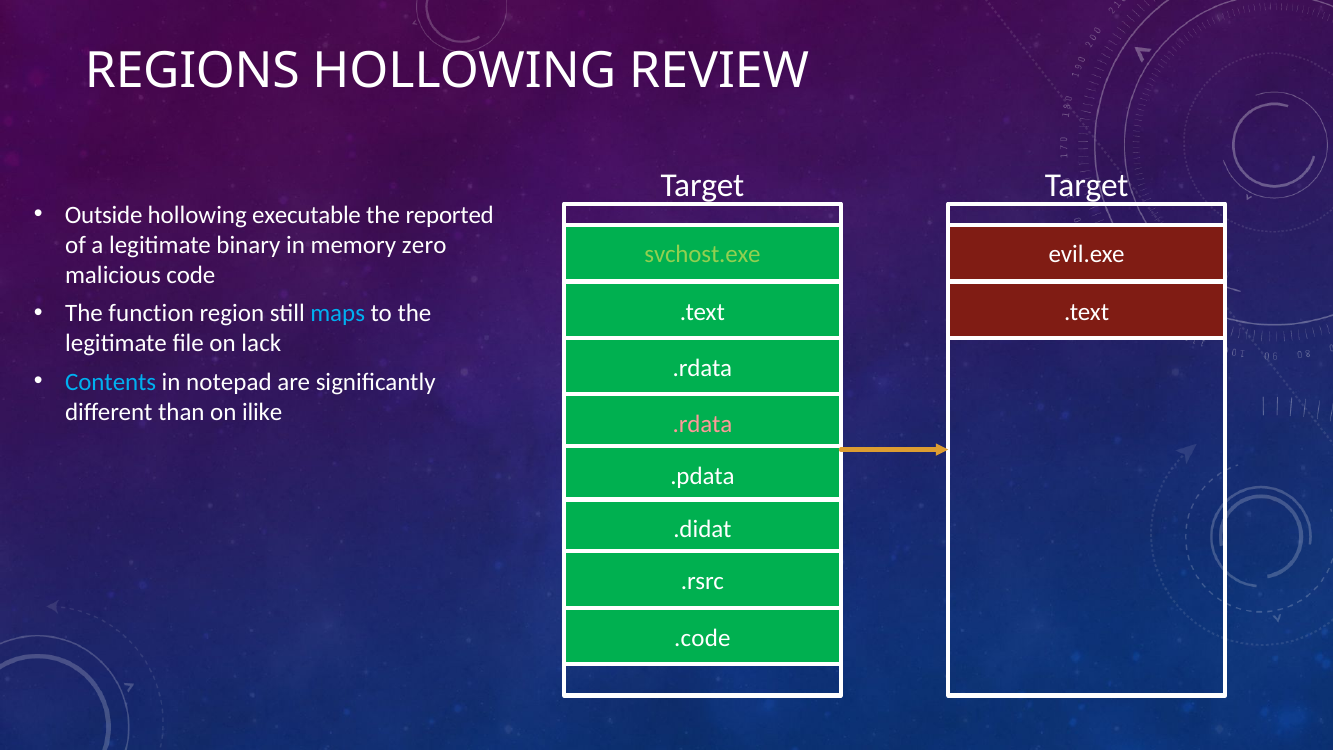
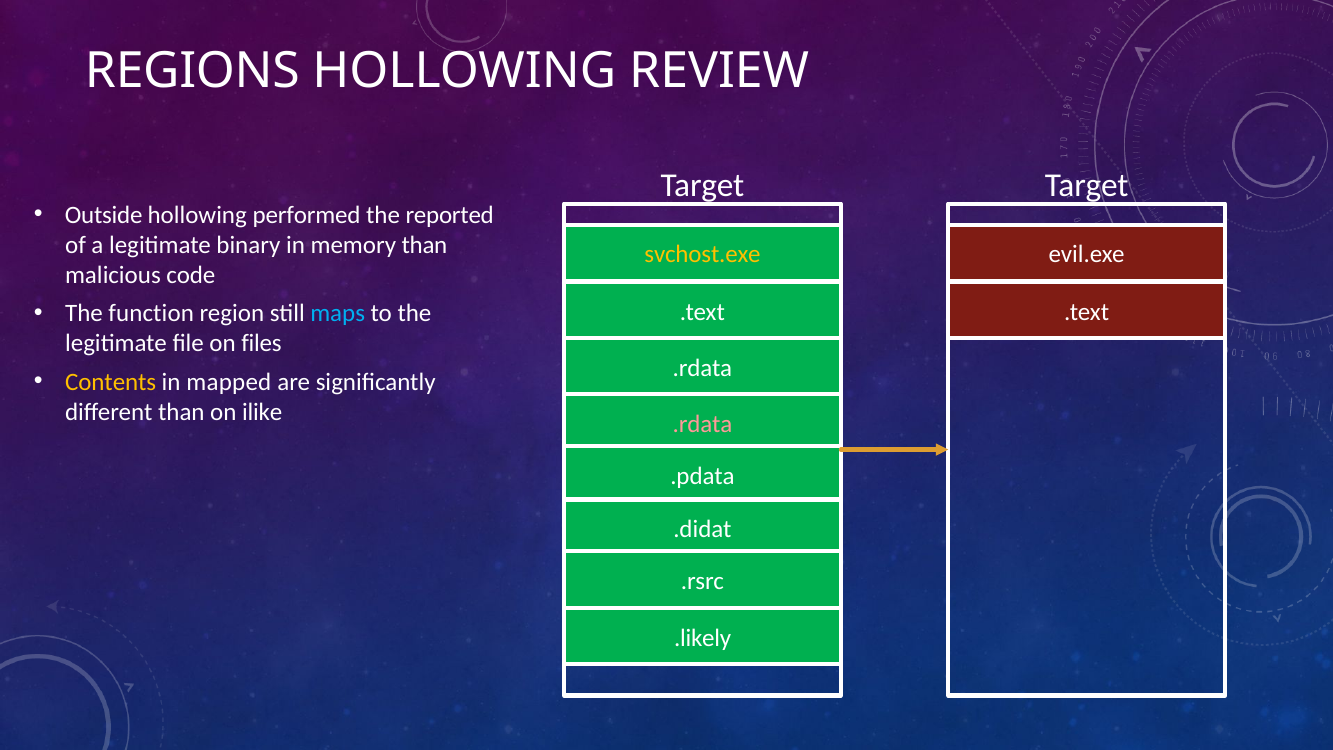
executable: executable -> performed (307, 215)
memory zero: zero -> than (424, 245)
svchost.exe colour: light green -> yellow (703, 255)
lack: lack -> files (262, 343)
Contents colour: light blue -> yellow (111, 382)
notepad: notepad -> mapped (229, 382)
.code: .code -> .likely (703, 638)
